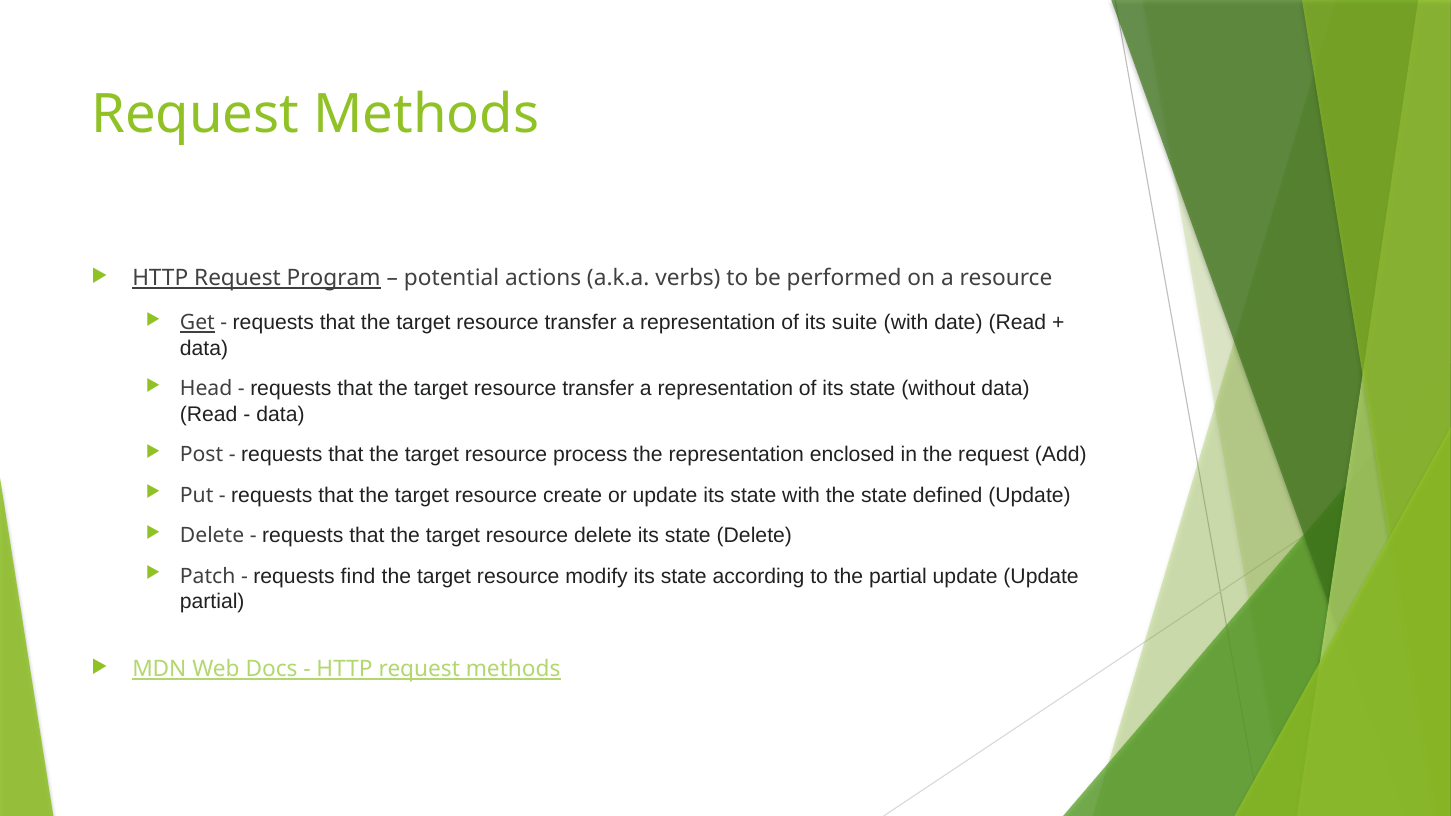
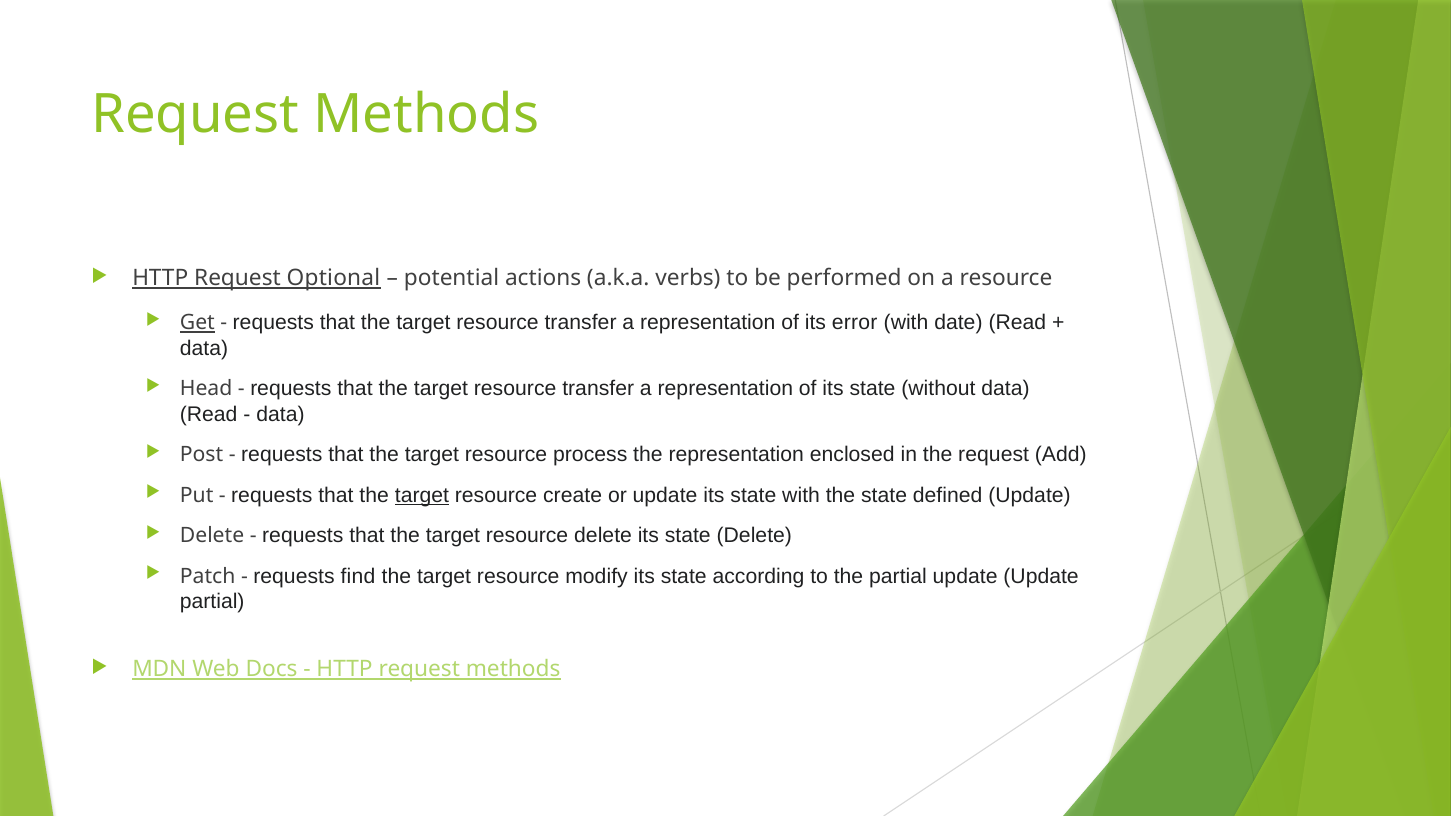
Program: Program -> Optional (333, 278)
suite: suite -> error (855, 323)
target underline: none -> present (422, 495)
